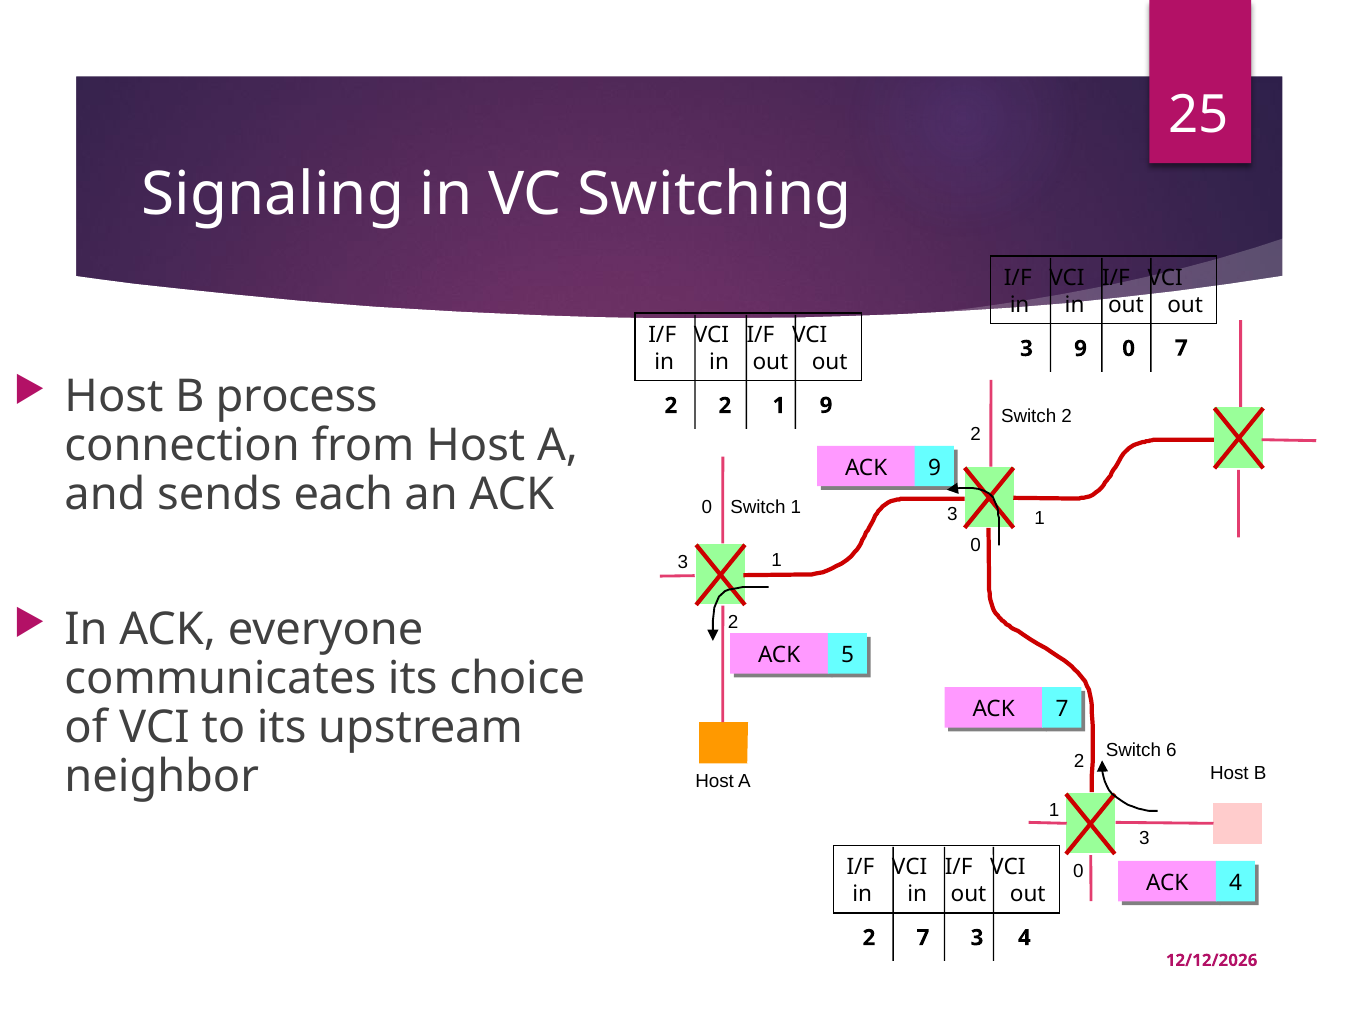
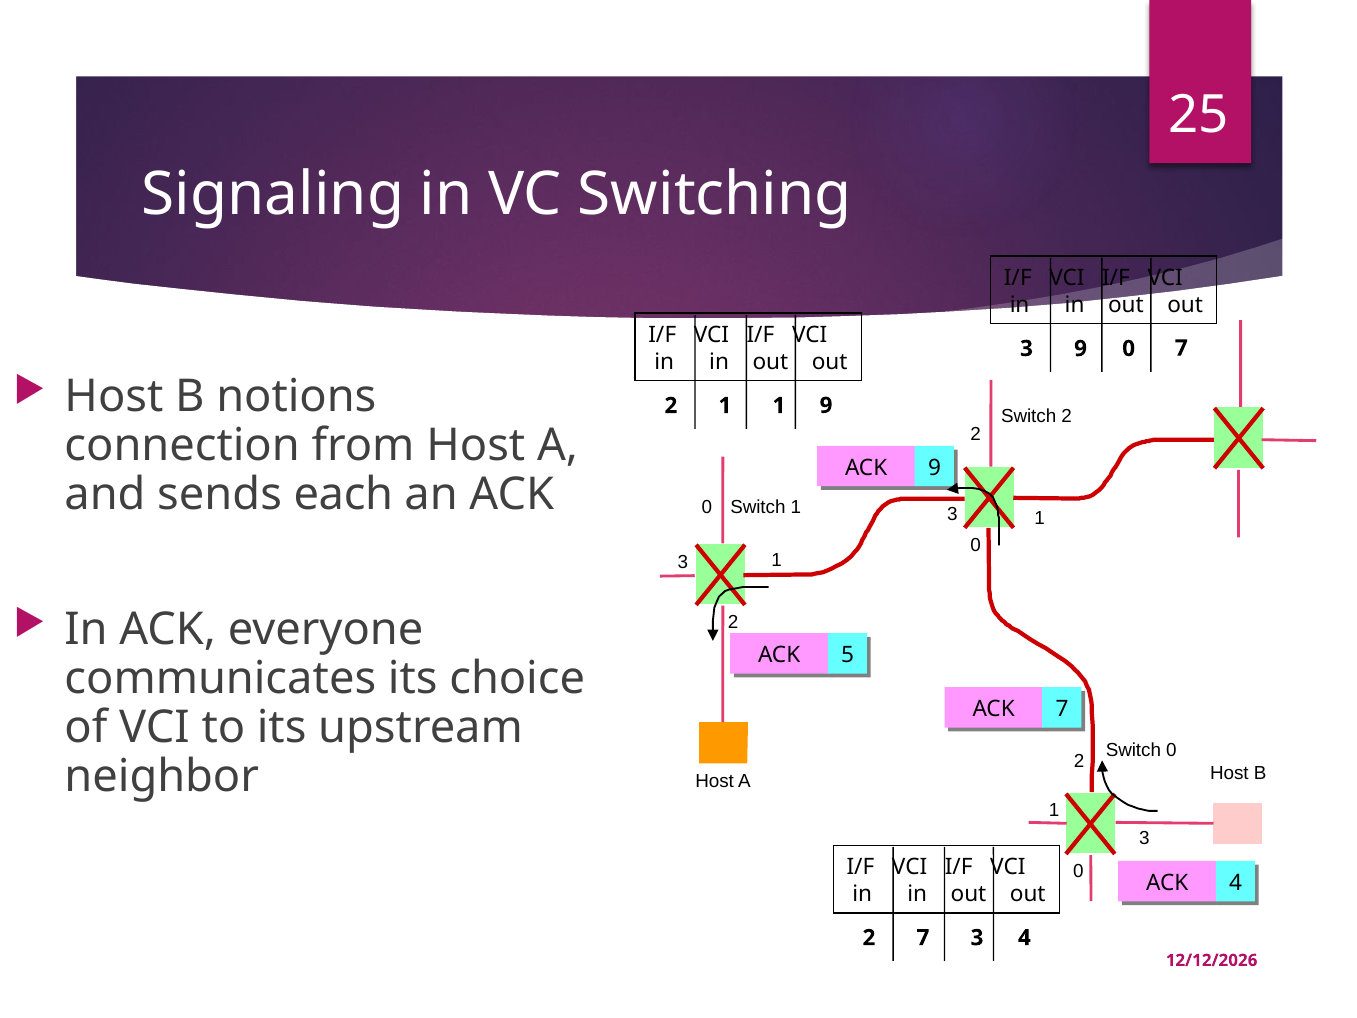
process: process -> notions (296, 397)
2: 2 -> 1 (725, 406)
Switch 6: 6 -> 0 (1171, 750)
